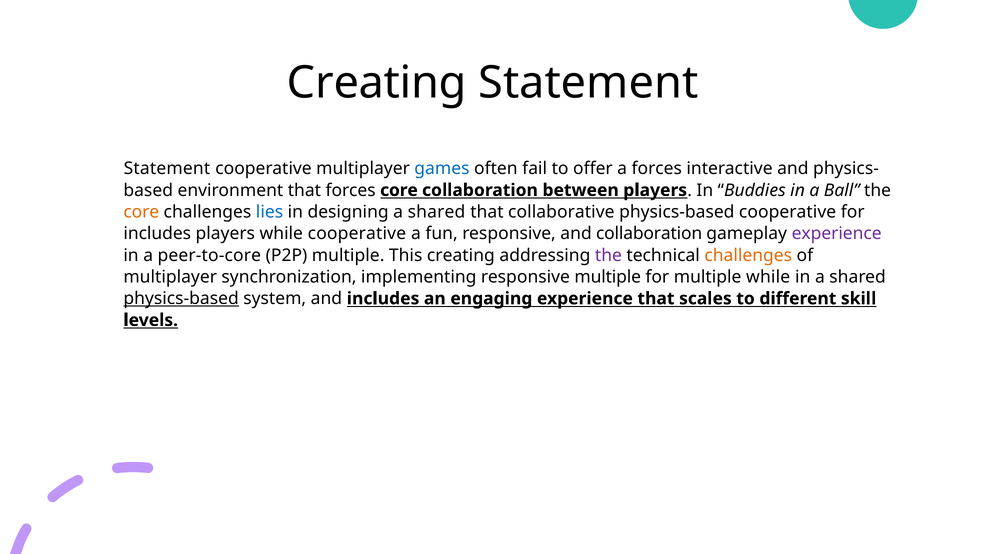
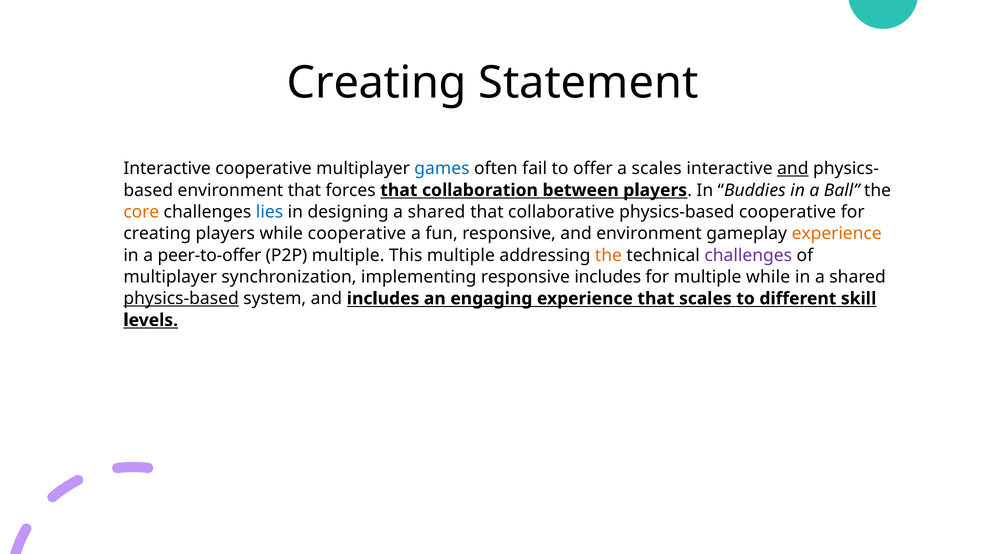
Statement: Statement -> Interactive (167, 169)
a forces: forces -> scales (657, 169)
and underline: none -> present (793, 169)
forces core: core -> that (399, 190)
includes: includes -> creating (157, 234)
and collaboration: collaboration -> environment (649, 234)
experience colour: purple -> orange (837, 234)
peer-to-core: peer-to-core -> peer-to-offer (209, 256)
This creating: creating -> multiple (461, 256)
the colour: purple -> orange (608, 256)
challenges colour: orange -> purple (748, 256)
responsive multiple: multiple -> includes (608, 277)
